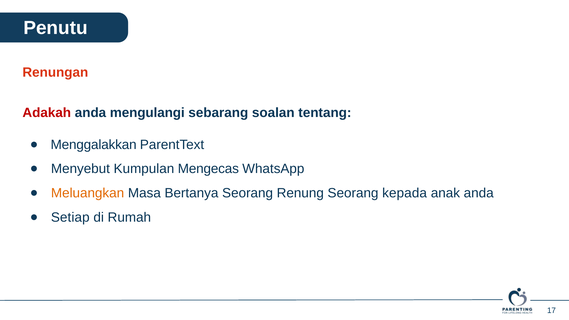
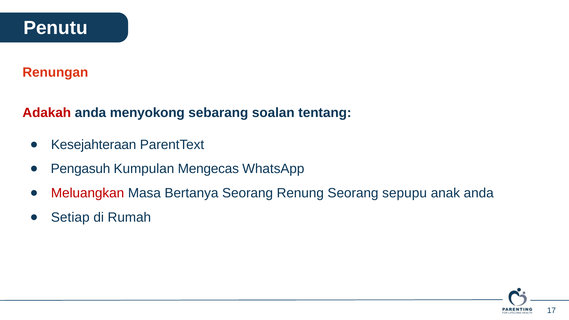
mengulangi: mengulangi -> menyokong (147, 113)
Menggalakkan: Menggalakkan -> Kesejahteraan (94, 145)
Menyebut: Menyebut -> Pengasuh (80, 169)
Meluangkan colour: orange -> red (88, 193)
kepada: kepada -> sepupu (405, 193)
